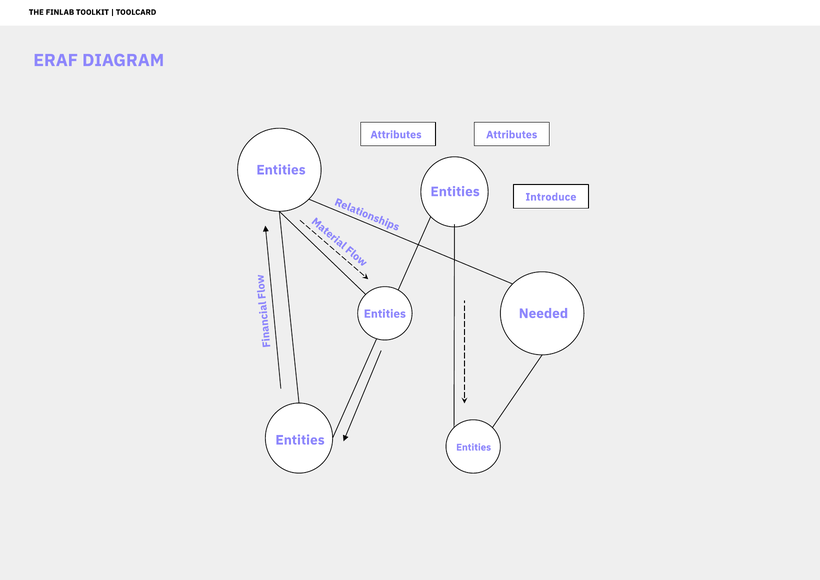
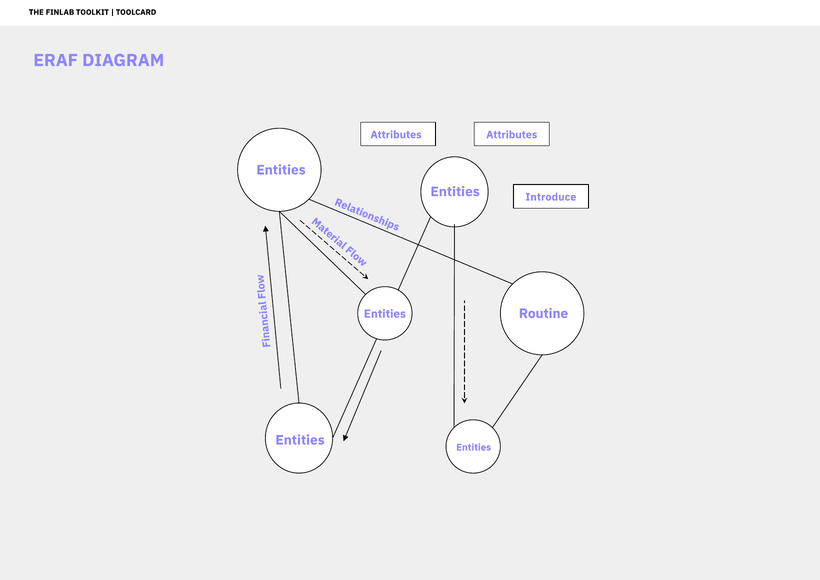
Needed: Needed -> Routine (543, 313)
